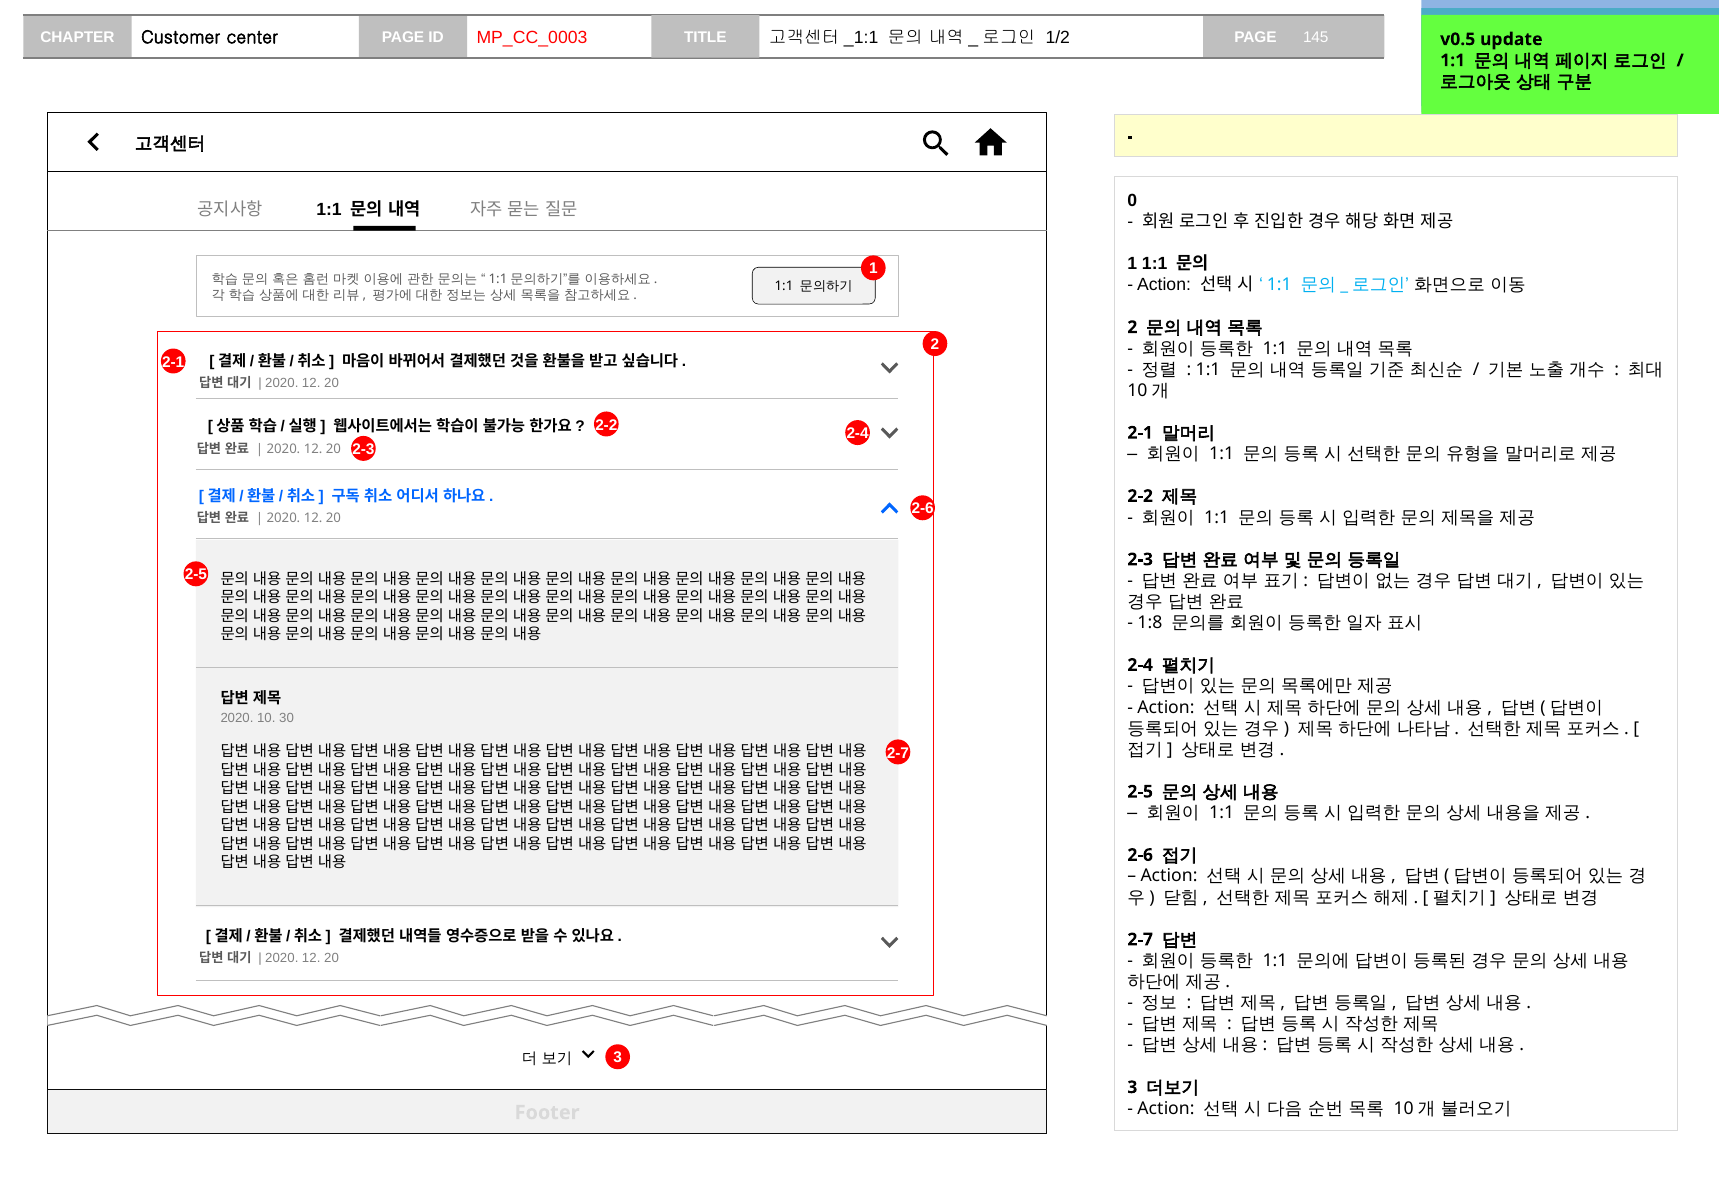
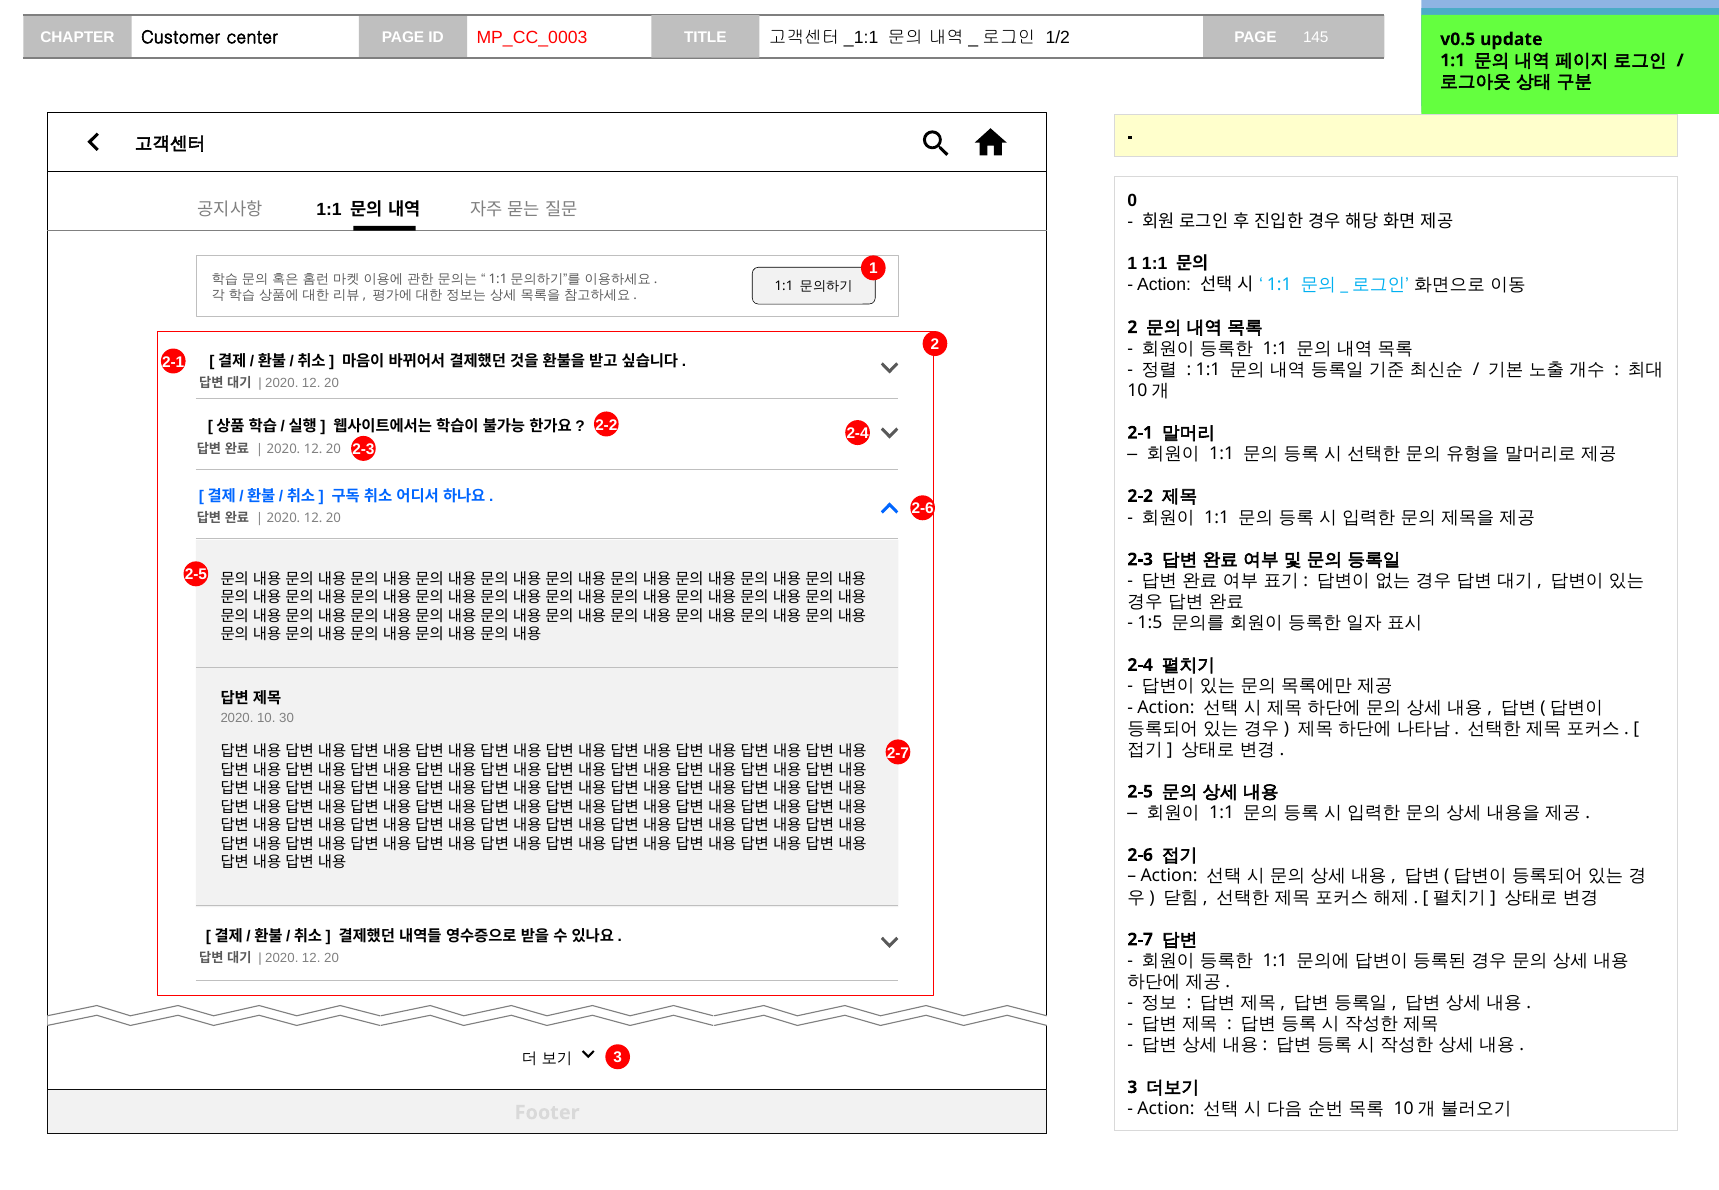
1:8: 1:8 -> 1:5 (1150, 623)
